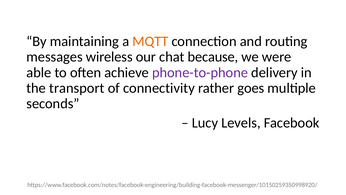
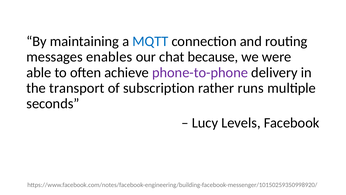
MQTT colour: orange -> blue (150, 41)
wireless: wireless -> enables (109, 57)
connectivity: connectivity -> subscription (159, 88)
goes: goes -> runs (251, 88)
